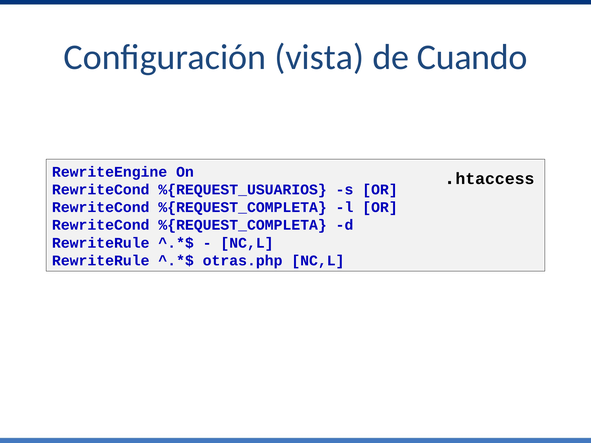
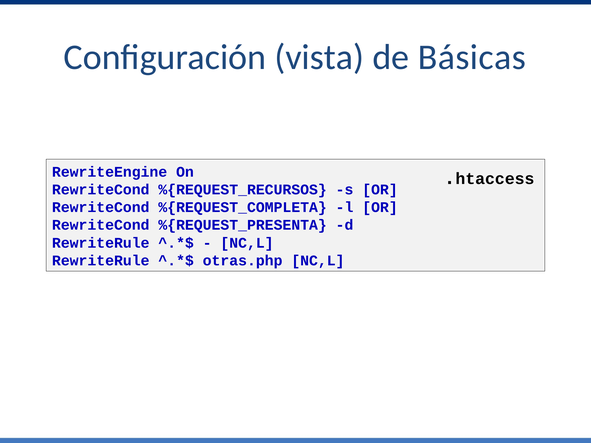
Cuando: Cuando -> Básicas (472, 57)
%{REQUEST_USUARIOS: %{REQUEST_USUARIOS -> %{REQUEST_RECURSOS (243, 190)
%{REQUEST_COMPLETA: %{REQUEST_COMPLETA -> %{REQUEST_PRESENTA (243, 225)
